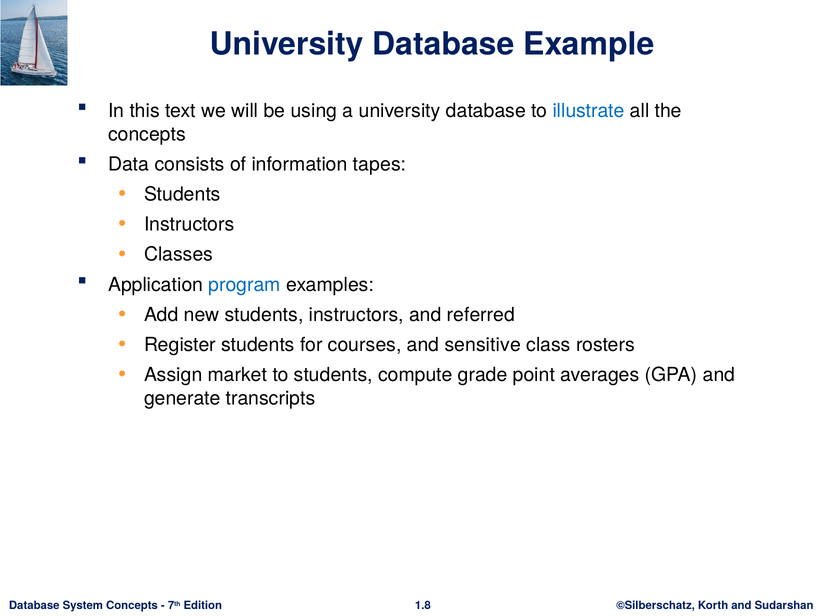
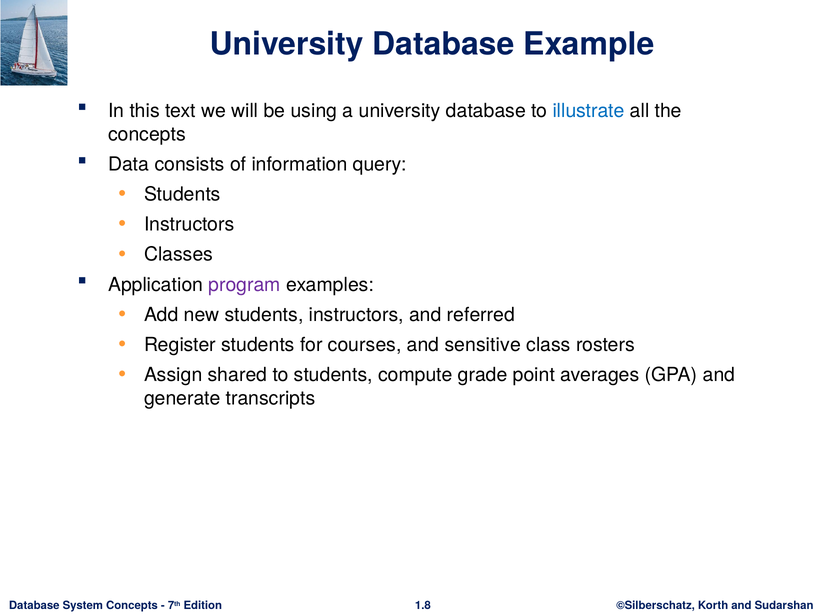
tapes: tapes -> query (380, 164)
program colour: blue -> purple (245, 285)
market: market -> shared (237, 375)
